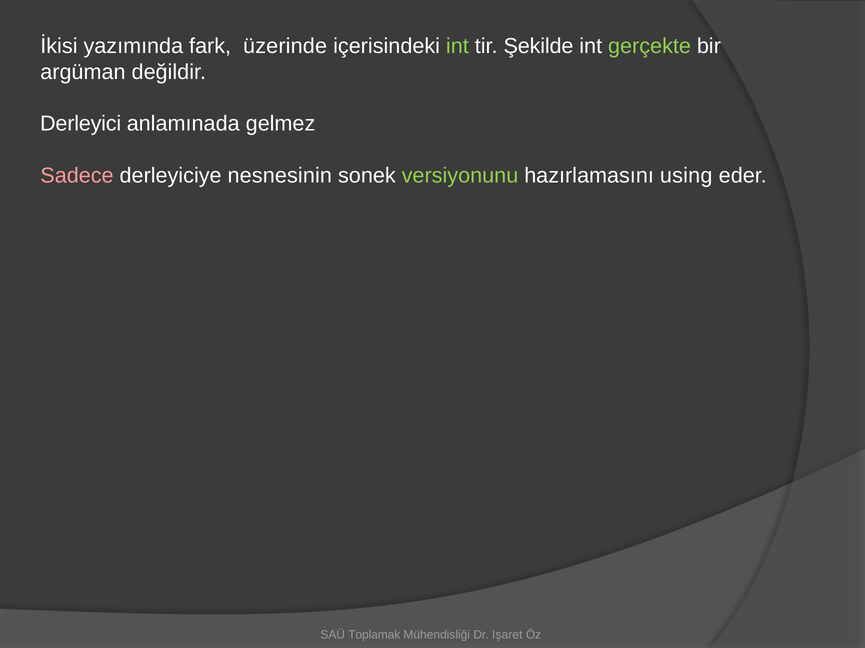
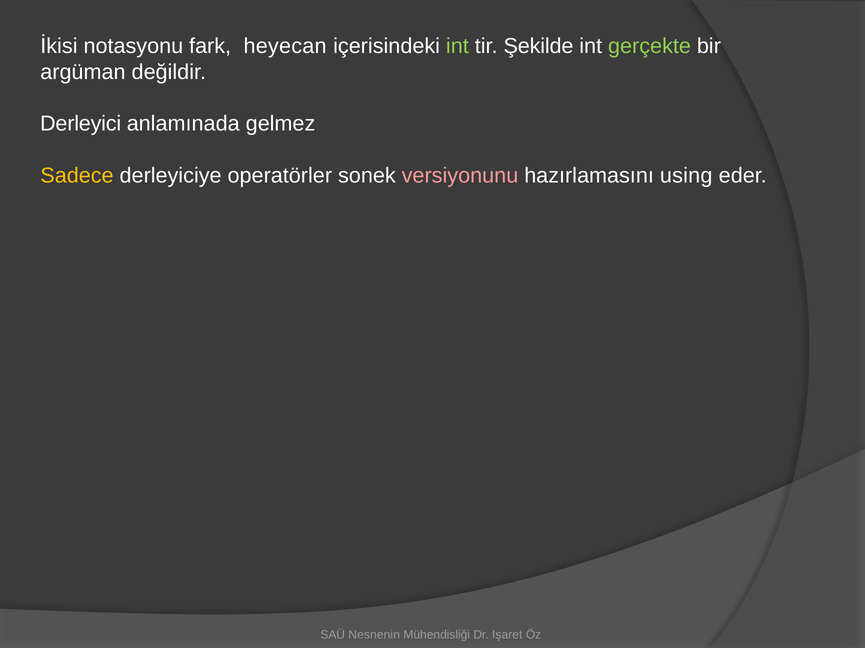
yazımında: yazımında -> notasyonu (133, 46)
üzerinde: üzerinde -> heyecan (285, 46)
Sadece colour: pink -> yellow (77, 176)
nesnesinin: nesnesinin -> operatörler (280, 176)
versiyonunu colour: light green -> pink (460, 176)
Toplamak: Toplamak -> Nesnenin (374, 636)
